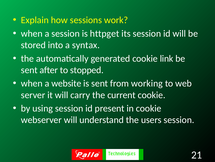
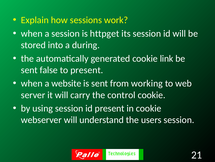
syntax: syntax -> during (86, 45)
after: after -> false (49, 70)
to stopped: stopped -> present (87, 70)
current: current -> control (121, 95)
